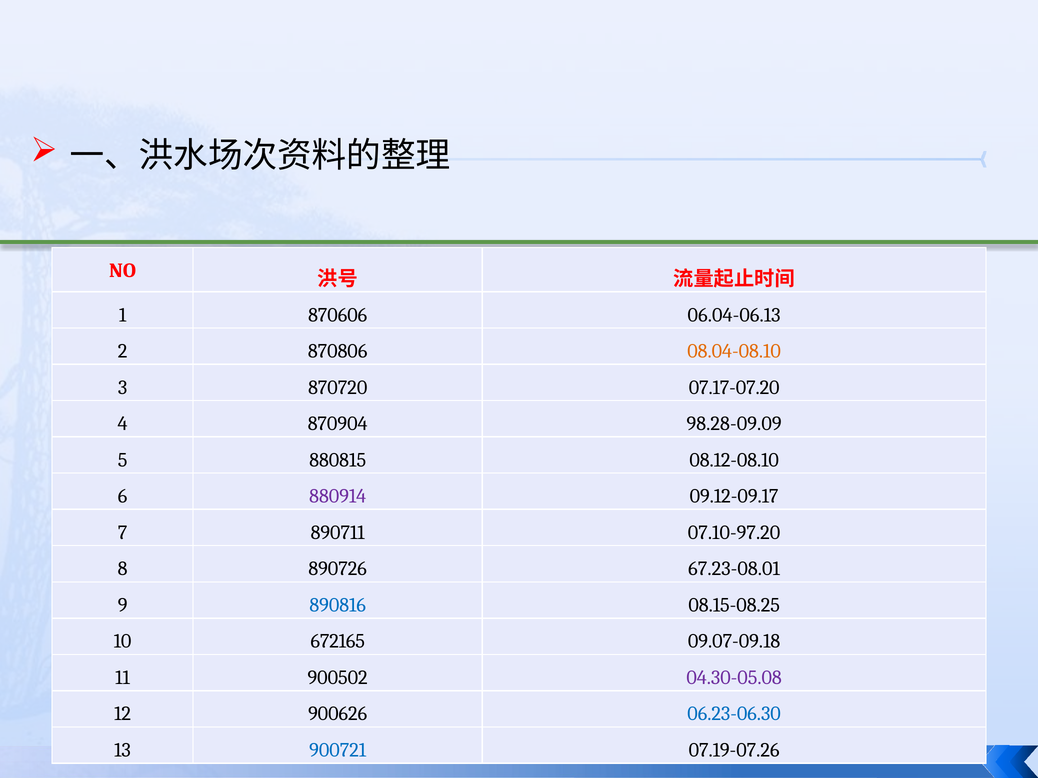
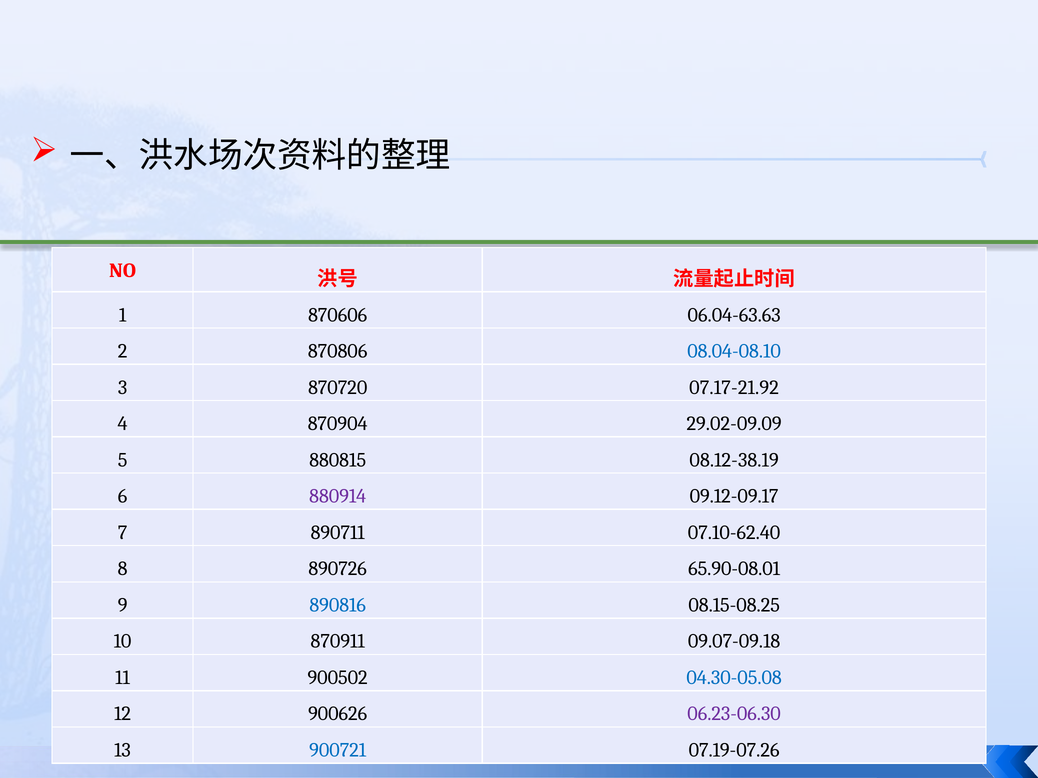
06.04-06.13: 06.04-06.13 -> 06.04-63.63 (734, 315)
08.04-08.10 colour: orange -> blue (734, 351)
07.17-07.20: 07.17-07.20 -> 07.17-21.92 (734, 388)
98.28-09.09: 98.28-09.09 -> 29.02-09.09 (734, 424)
08.12-08.10: 08.12-08.10 -> 08.12-38.19 (734, 460)
07.10-97.20: 07.10-97.20 -> 07.10-62.40 (734, 533)
67.23-08.01: 67.23-08.01 -> 65.90-08.01 (734, 569)
672165: 672165 -> 870911 (338, 642)
04.30-05.08 colour: purple -> blue (734, 678)
06.23-06.30 colour: blue -> purple (734, 714)
